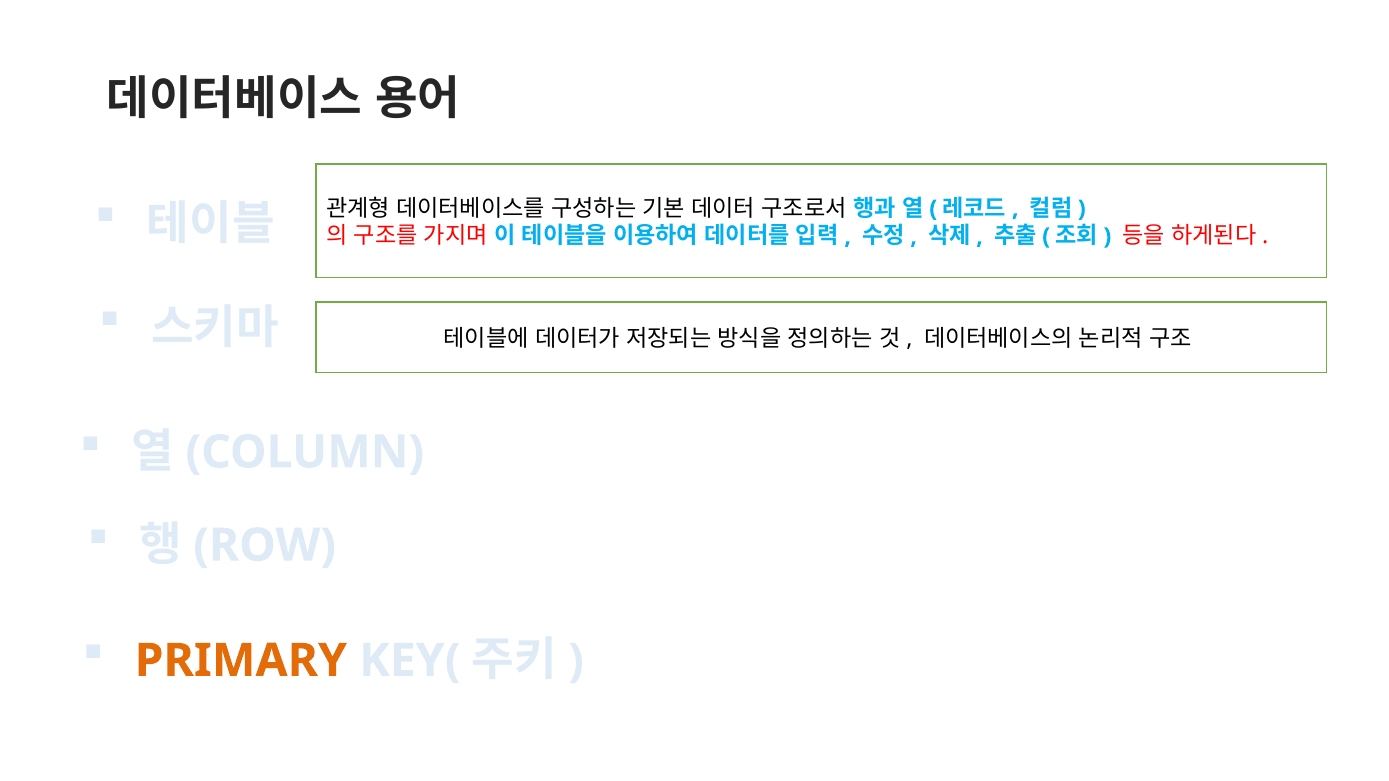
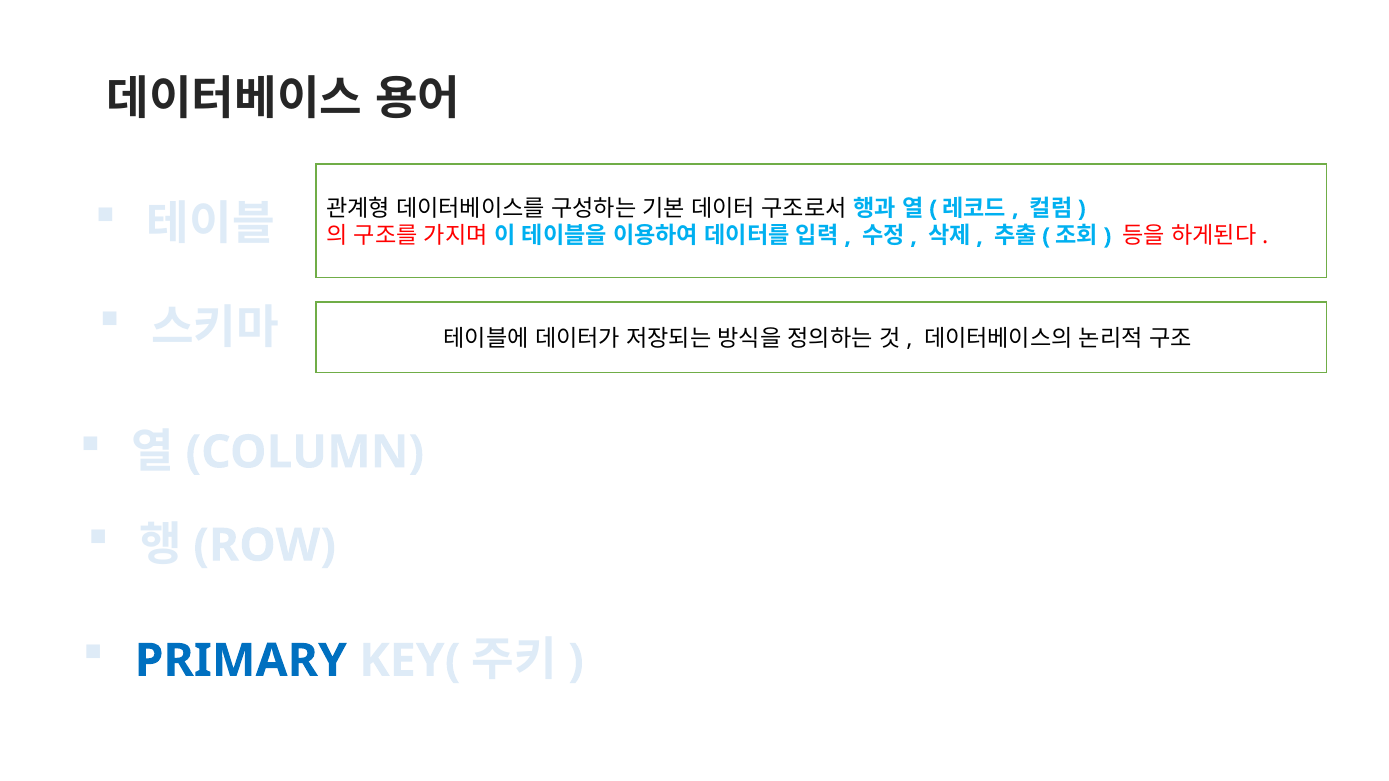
PRIMARY colour: orange -> blue (241, 661)
